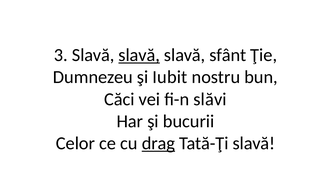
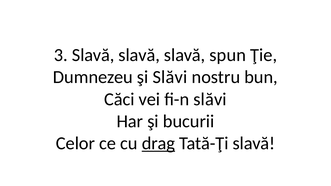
slavă underline: present -> none (139, 55)
sfânt: sfânt -> spun (228, 55)
şi Iubit: Iubit -> Slăvi (170, 77)
